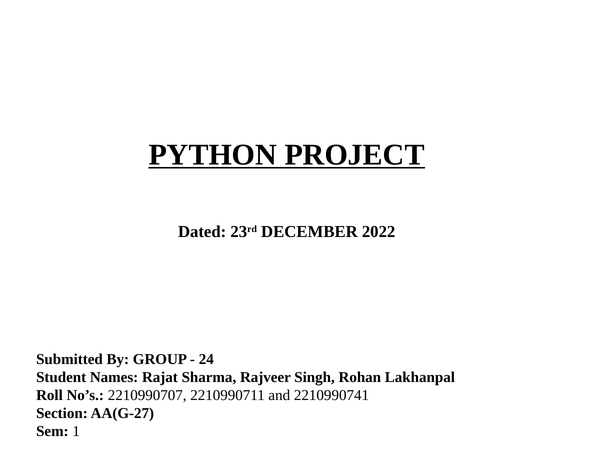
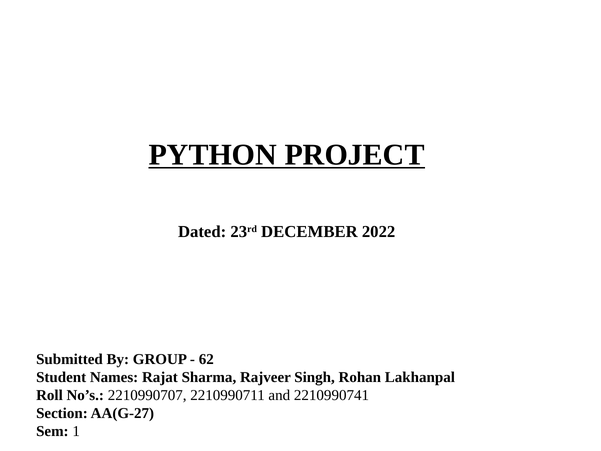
24: 24 -> 62 (206, 359)
